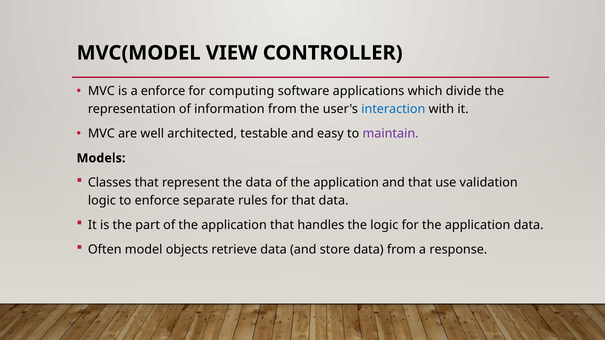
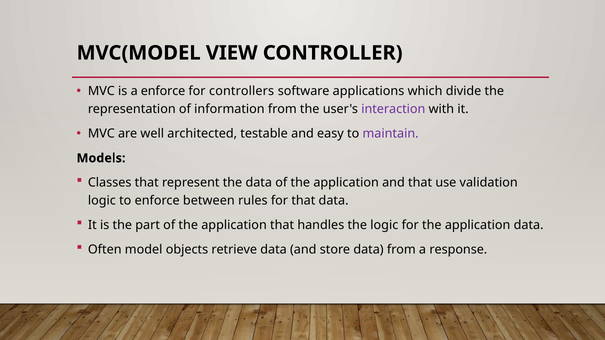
computing: computing -> controllers (242, 91)
interaction colour: blue -> purple (393, 109)
separate: separate -> between (209, 201)
